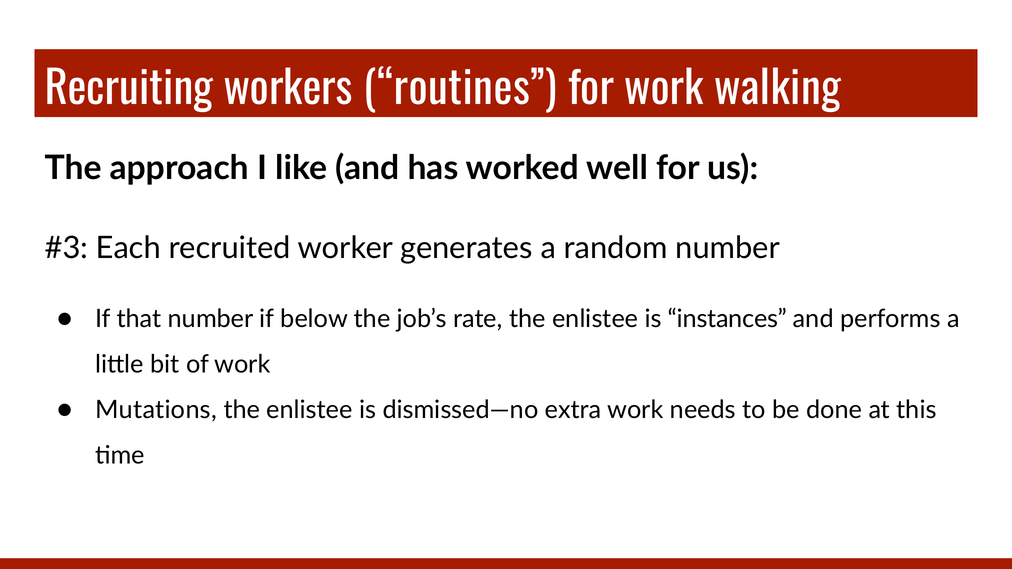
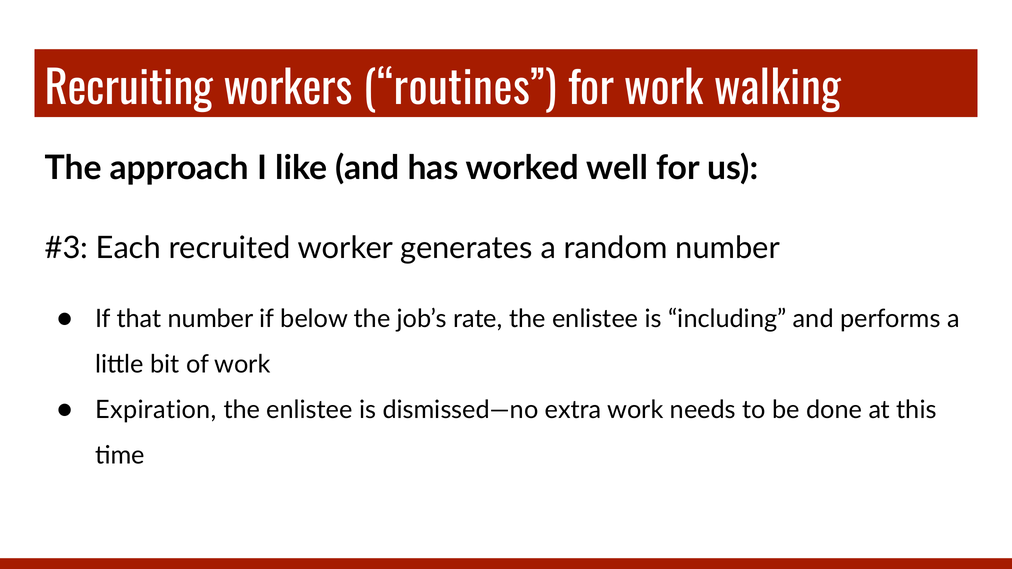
instances: instances -> including (727, 319)
Mutations: Mutations -> Expiration (156, 410)
